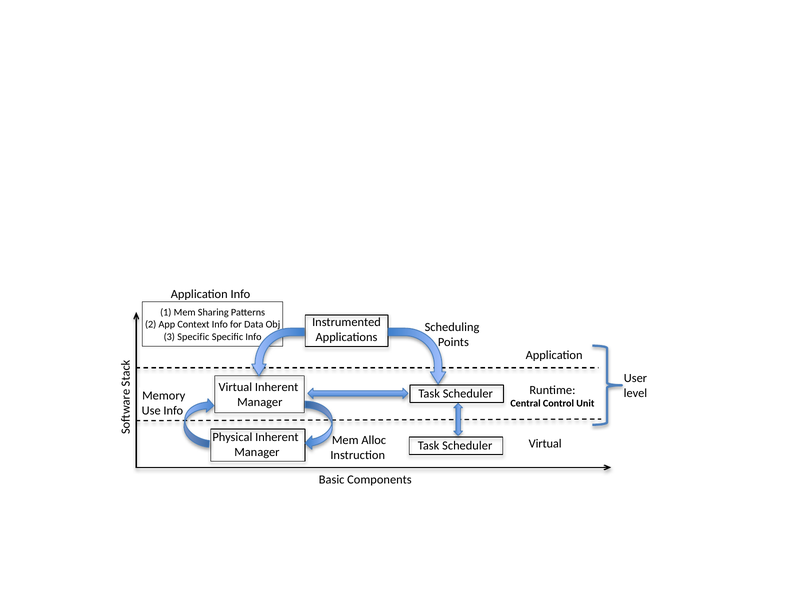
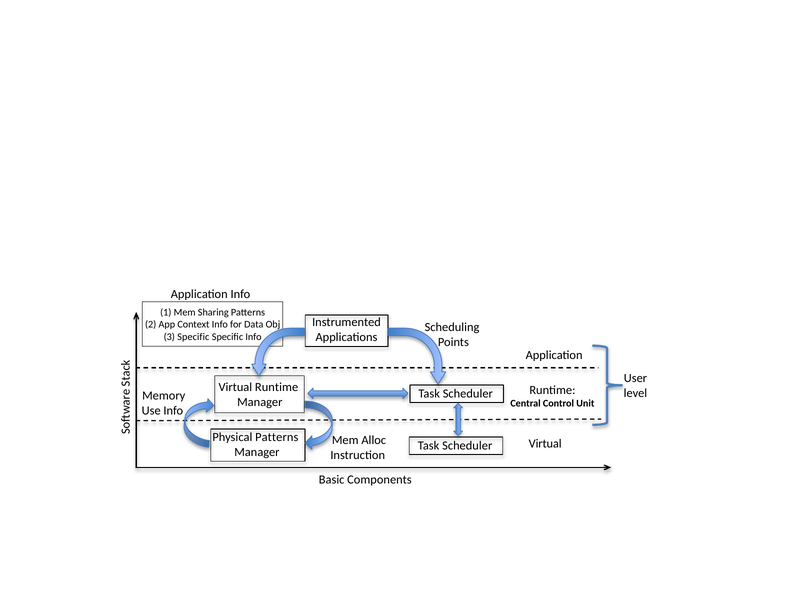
Inherent: Inherent -> Runtime (277, 387)
Inherent: Inherent -> Patterns (277, 437)
